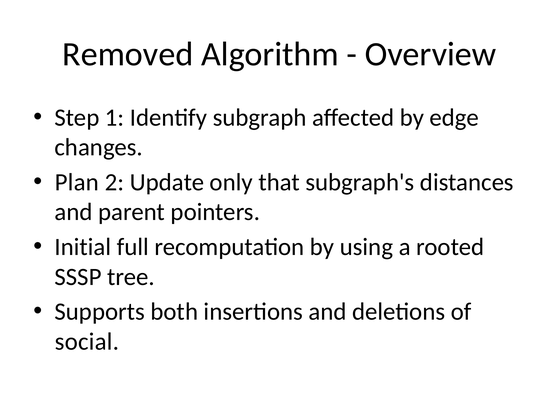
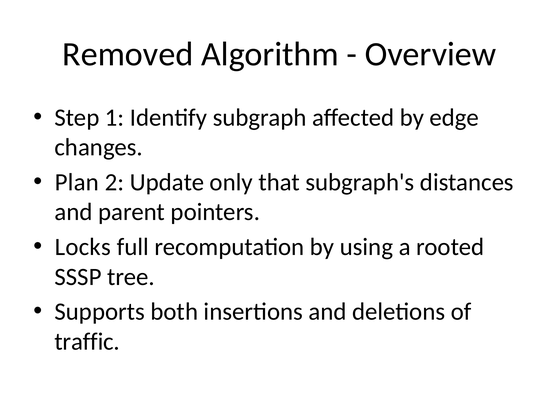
Initial: Initial -> Locks (83, 246)
social: social -> traffic (87, 341)
